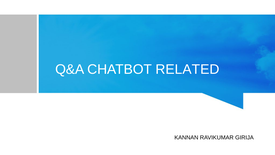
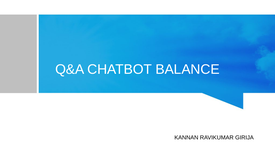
RELATED: RELATED -> BALANCE (188, 69)
